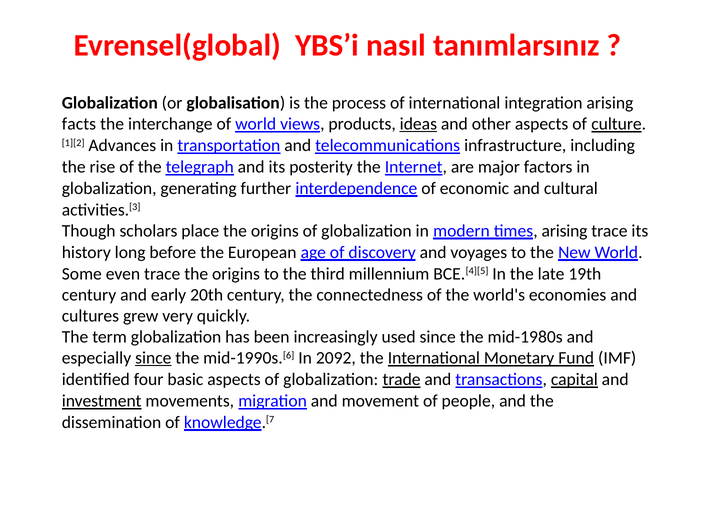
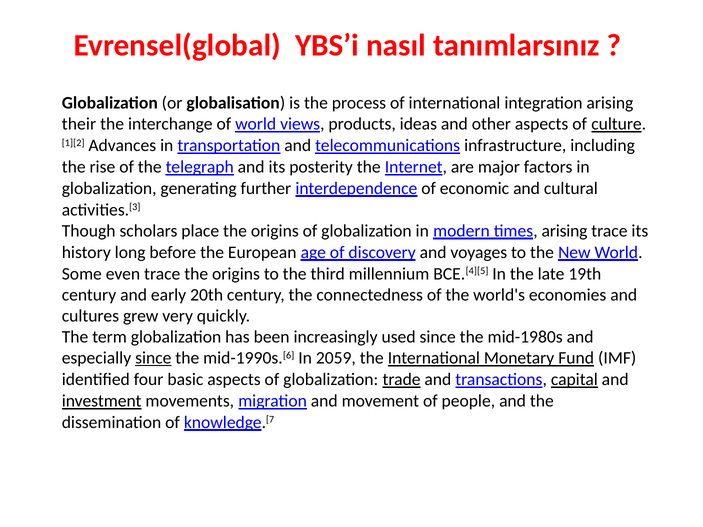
facts: facts -> their (79, 124)
ideas underline: present -> none (418, 124)
2092: 2092 -> 2059 (336, 358)
